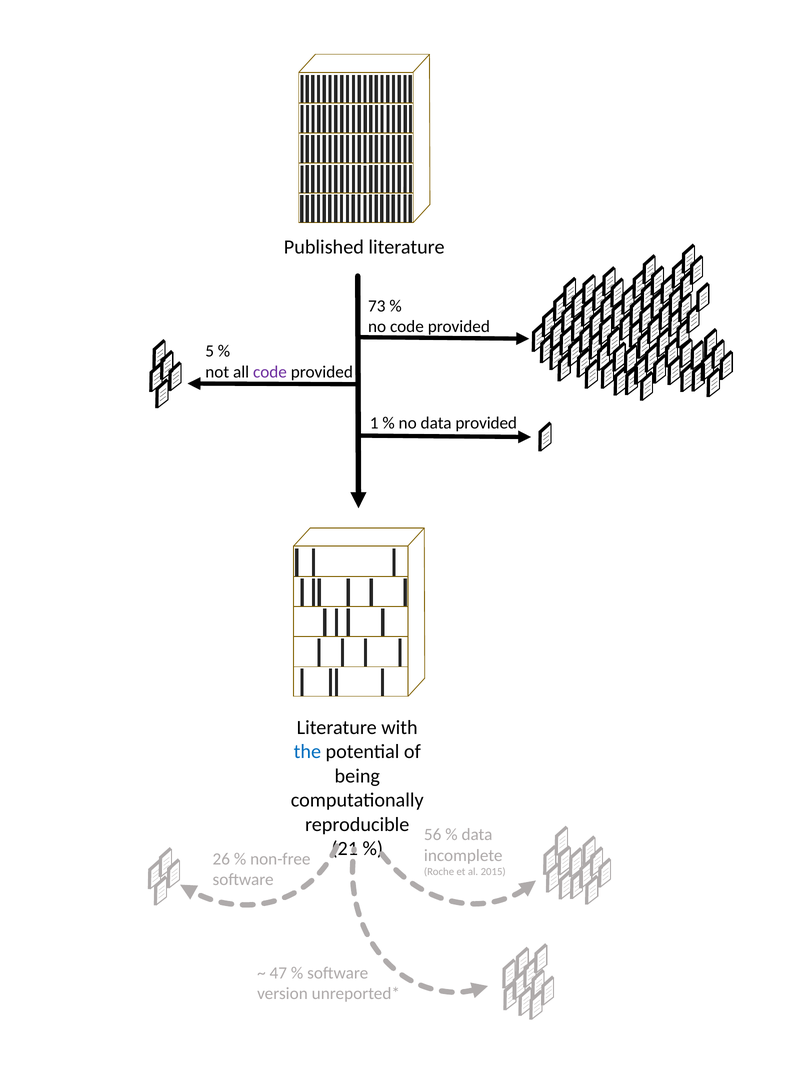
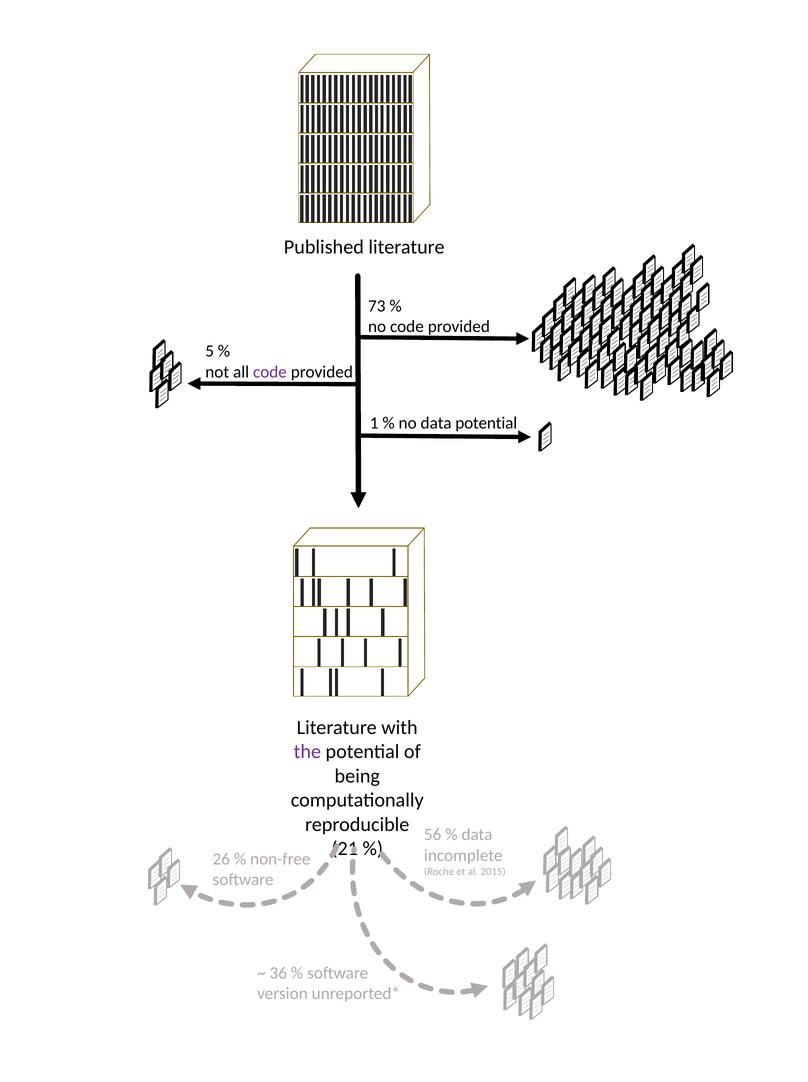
data provided: provided -> potential (486, 423)
the colour: blue -> purple (307, 752)
47: 47 -> 36 (278, 974)
